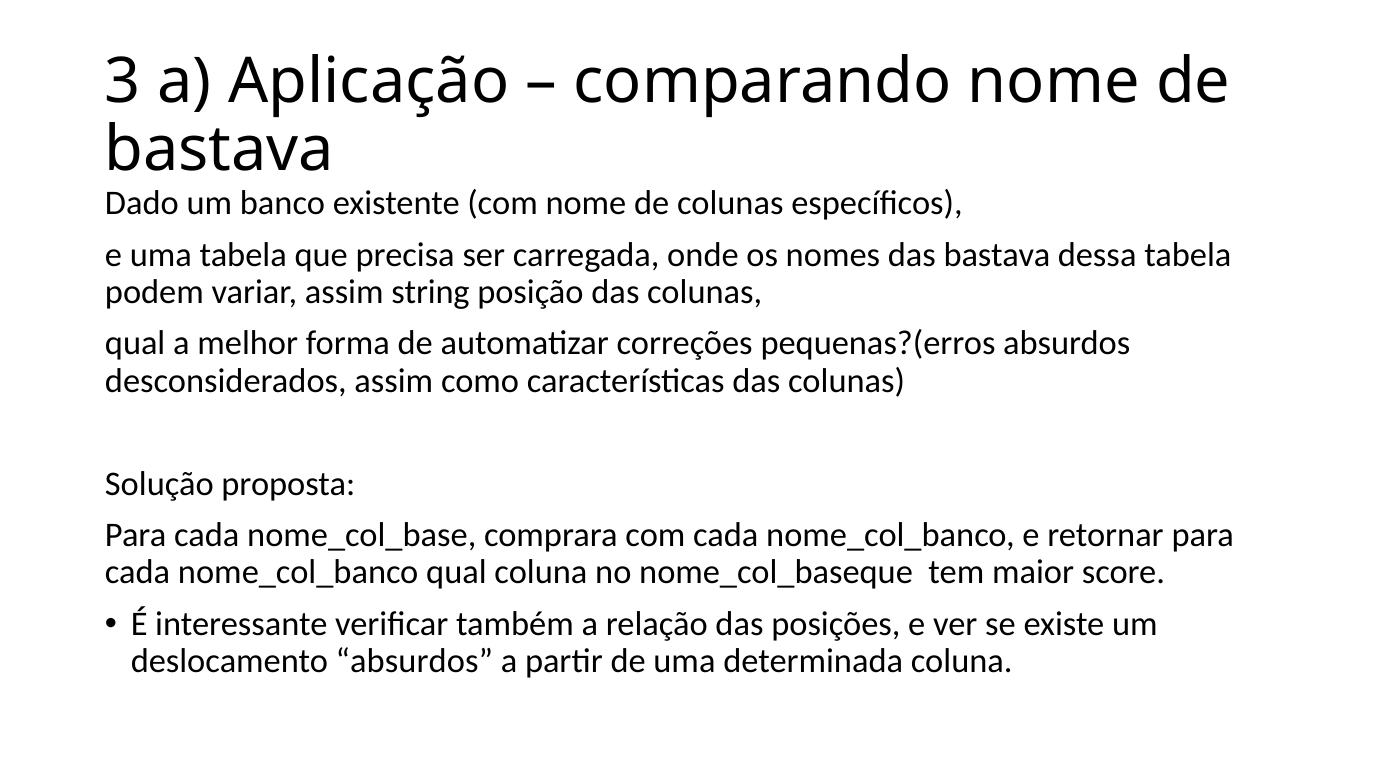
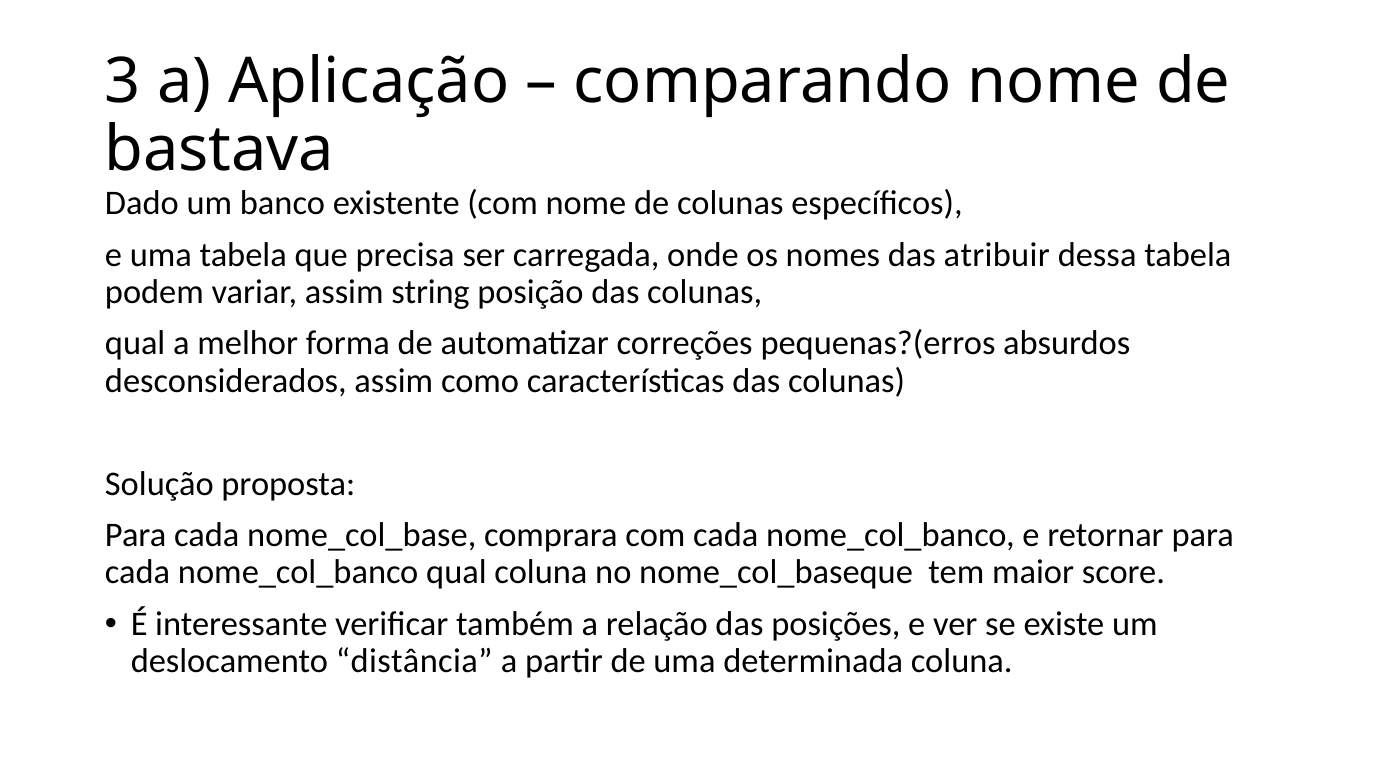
das bastava: bastava -> atribuir (997, 255)
deslocamento absurdos: absurdos -> distância (414, 661)
